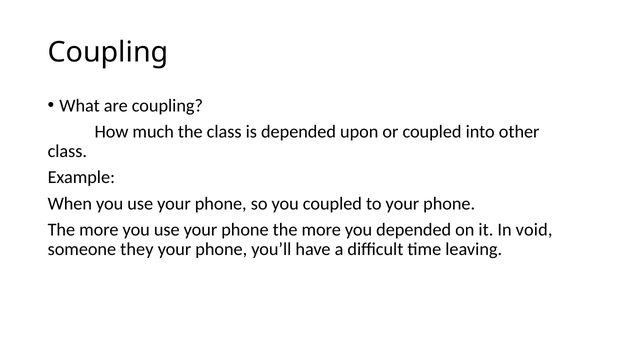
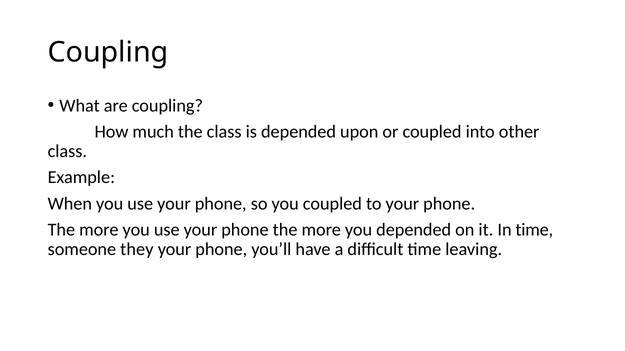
In void: void -> time (534, 230)
